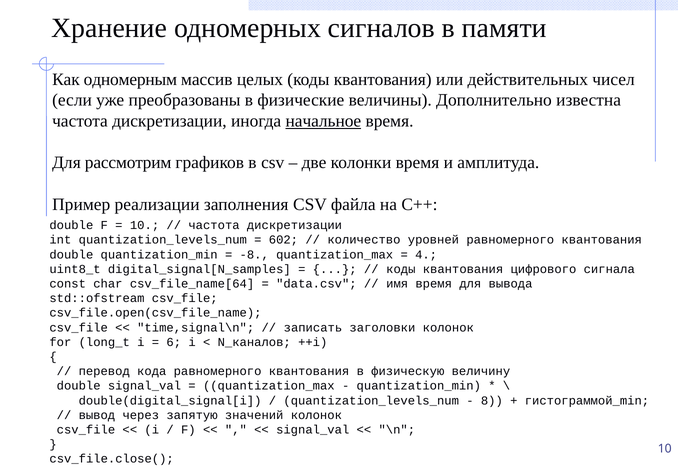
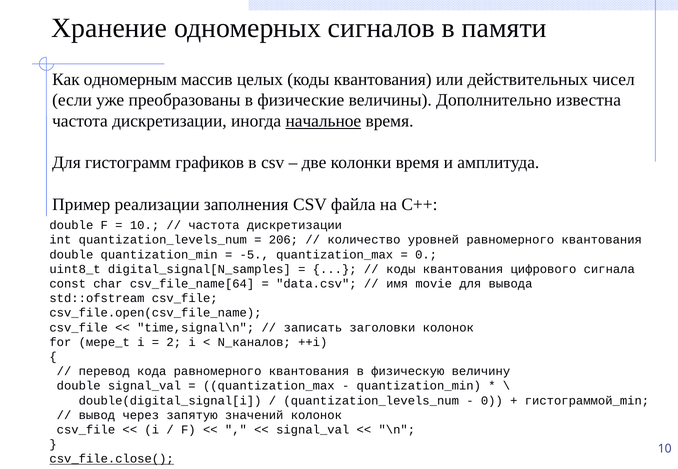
рассмотрим: рассмотрим -> гистограмм (128, 163)
602: 602 -> 206 (283, 240)
-8: -8 -> -5 (254, 255)
4: 4 -> 0 (426, 255)
имя время: время -> movie (434, 284)
long_t: long_t -> мере_t (104, 342)
6: 6 -> 2 (174, 342)
8: 8 -> 0 (492, 401)
csv_file.close( underline: none -> present (112, 459)
